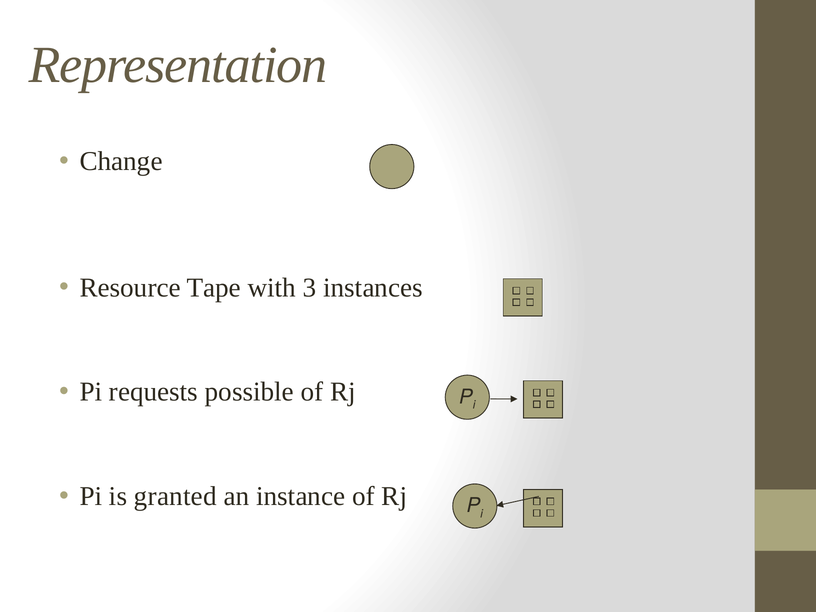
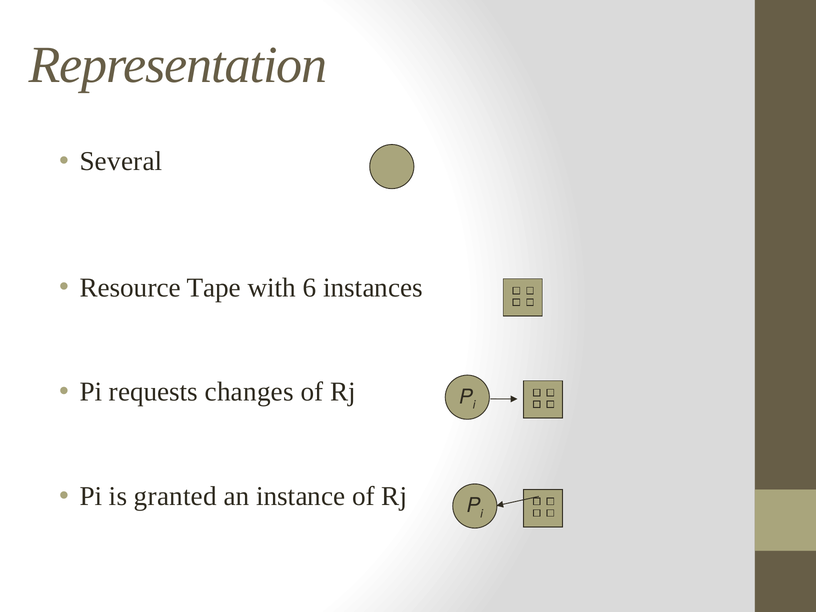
Change: Change -> Several (121, 161)
3: 3 -> 6 (310, 288)
possible: possible -> changes (249, 392)
